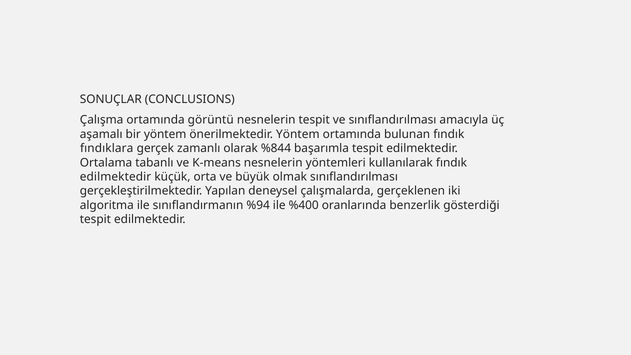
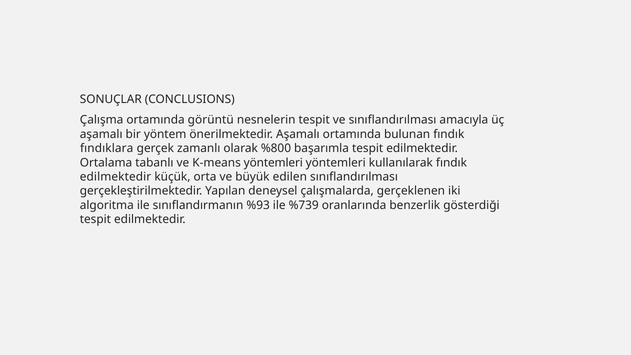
önerilmektedir Yöntem: Yöntem -> Aşamalı (298, 134)
%844: %844 -> %800 (276, 148)
K-means nesnelerin: nesnelerin -> yöntemleri (273, 163)
olmak: olmak -> edilen (290, 177)
%94: %94 -> %93 (258, 205)
%400: %400 -> %739 (304, 205)
